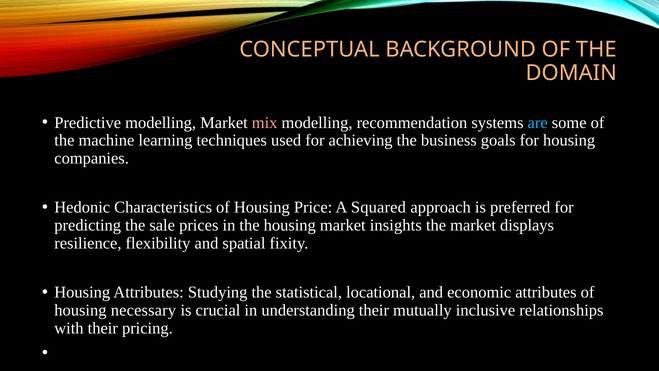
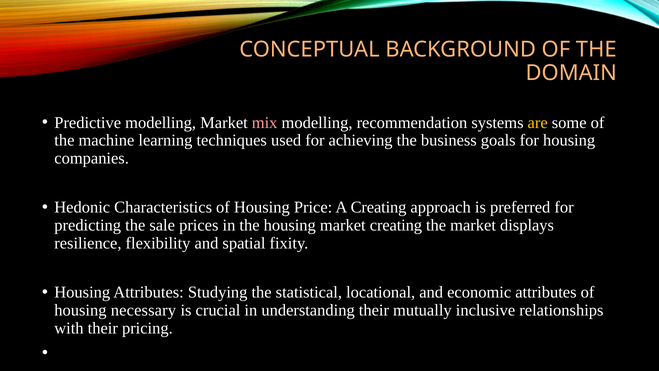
are colour: light blue -> yellow (538, 122)
A Squared: Squared -> Creating (379, 207)
market insights: insights -> creating (396, 225)
